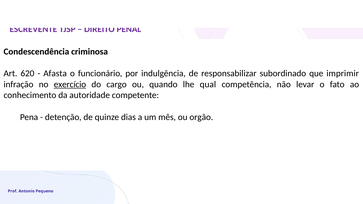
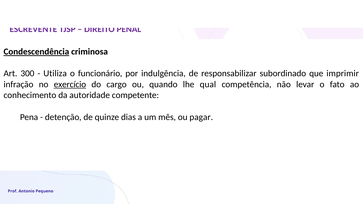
Condescendência underline: none -> present (36, 52)
620: 620 -> 300 (27, 74)
Afasta: Afasta -> Utiliza (55, 74)
orgão: orgão -> pagar (201, 117)
